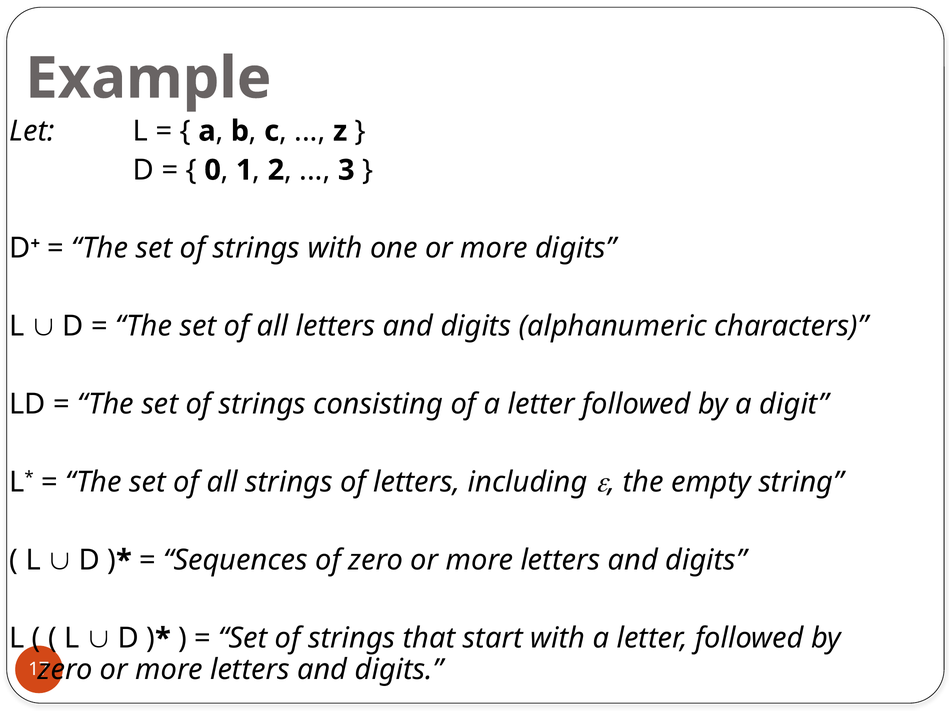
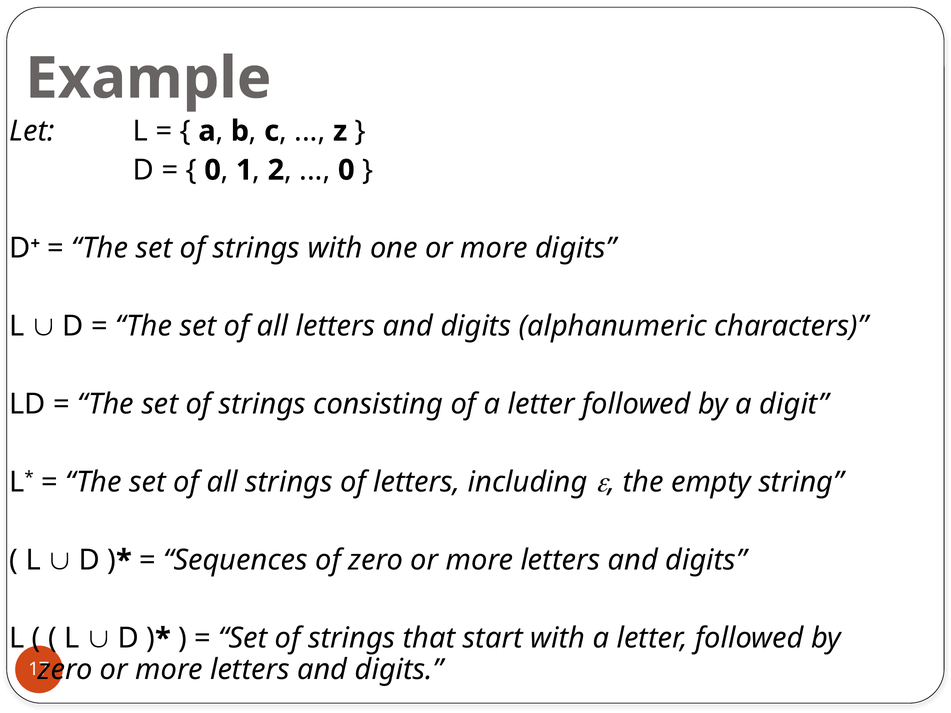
3: 3 -> 0 (346, 170)
